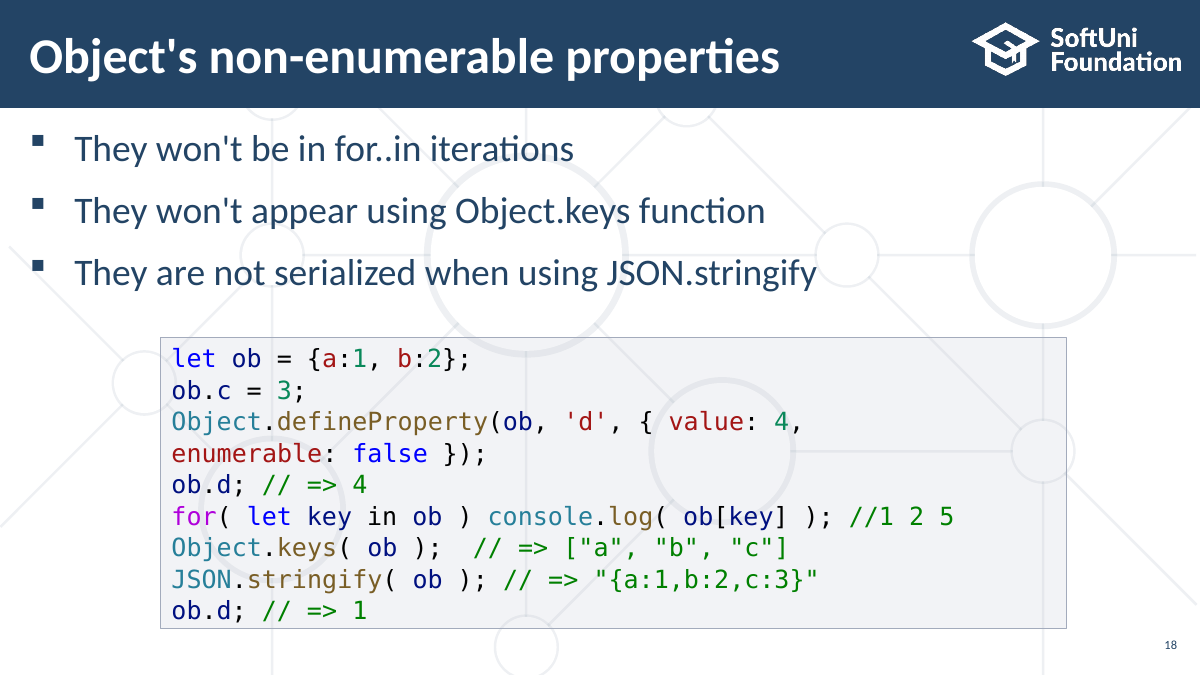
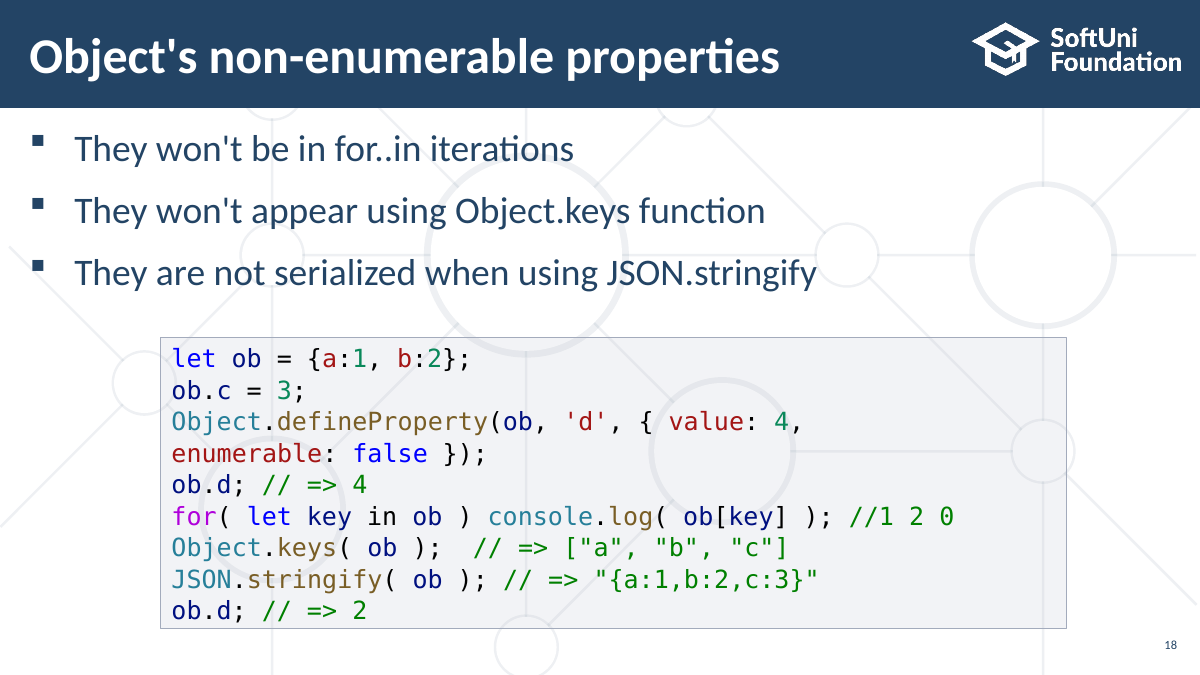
5: 5 -> 0 (947, 517)
1: 1 -> 2 (360, 612)
